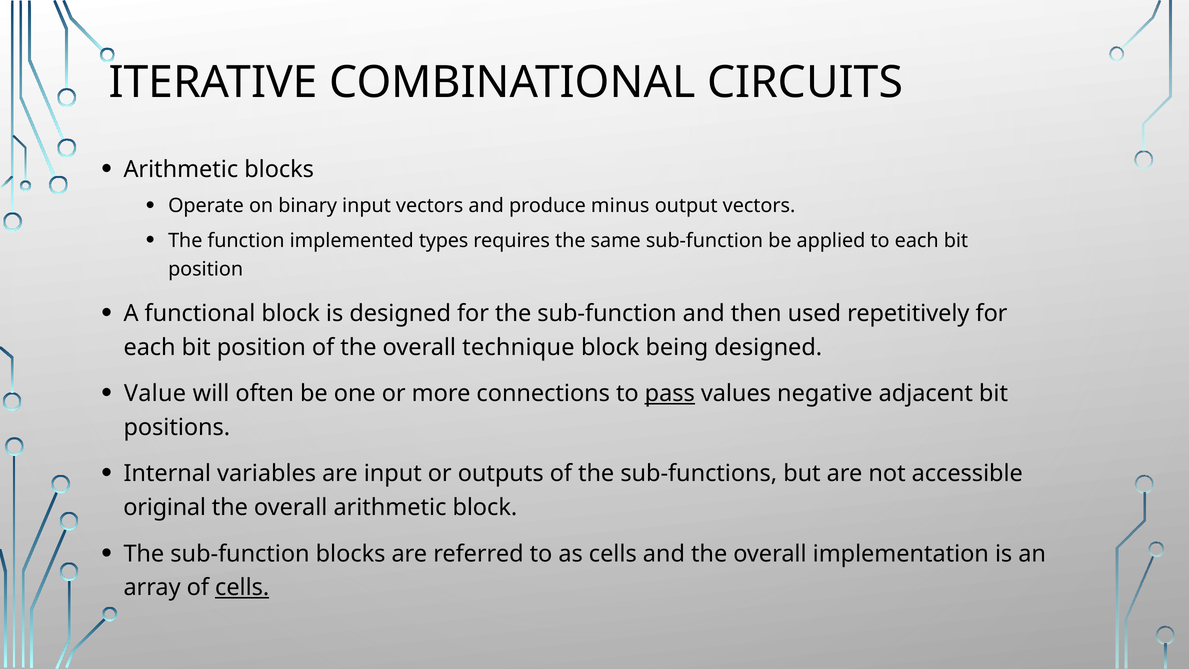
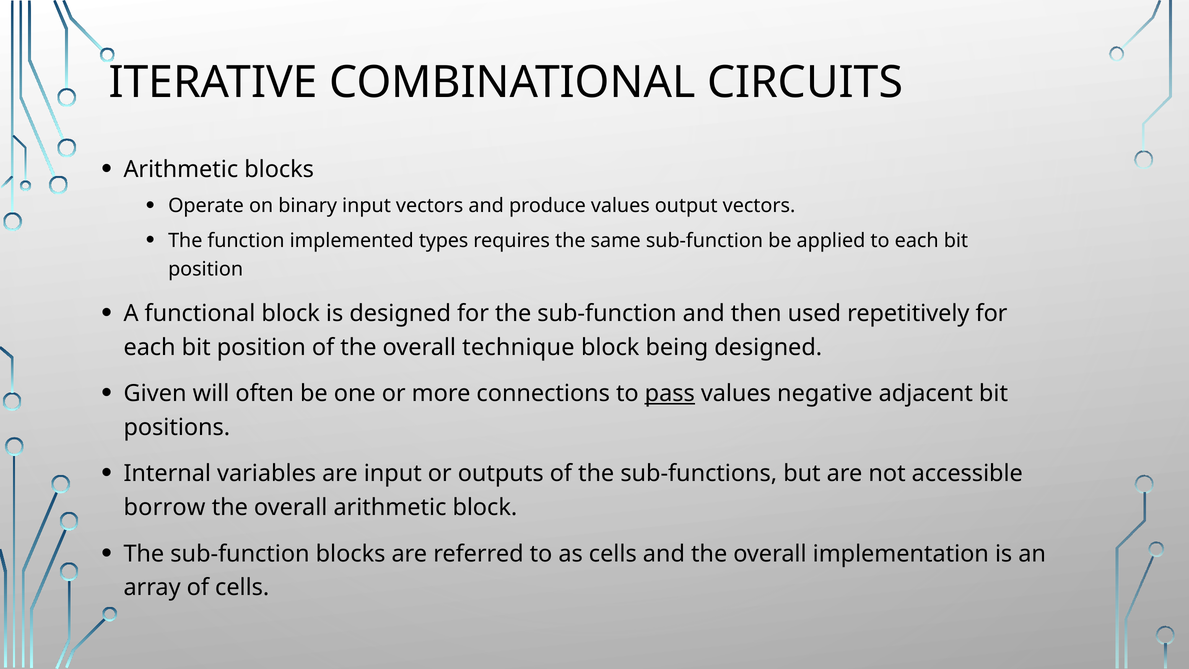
produce minus: minus -> values (620, 206)
Value: Value -> Given (155, 393)
original: original -> borrow (164, 507)
cells underline: present -> none (242, 587)
